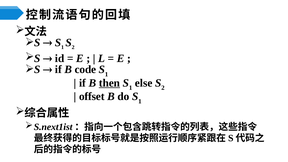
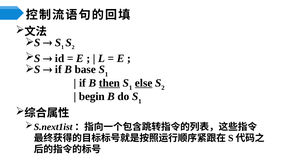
code: code -> base (85, 69)
else underline: none -> present (144, 83)
offset: offset -> begin (92, 96)
